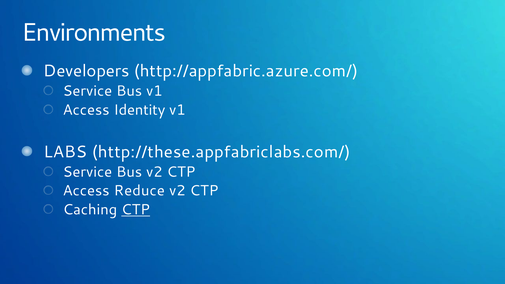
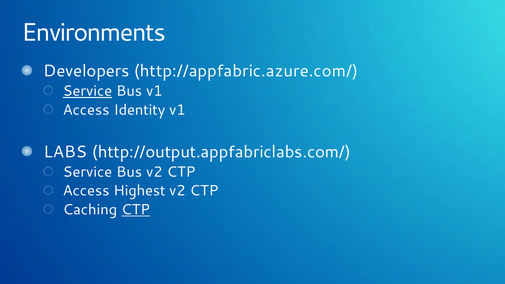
Service underline: none -> present (87, 91)
http://these.appfabriclabs.com/: http://these.appfabriclabs.com/ -> http://output.appfabriclabs.com/ (221, 152)
Reduce: Reduce -> Highest (139, 191)
